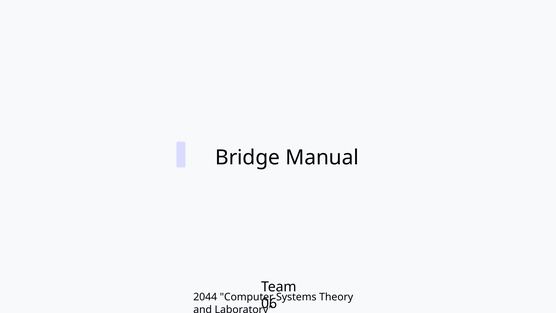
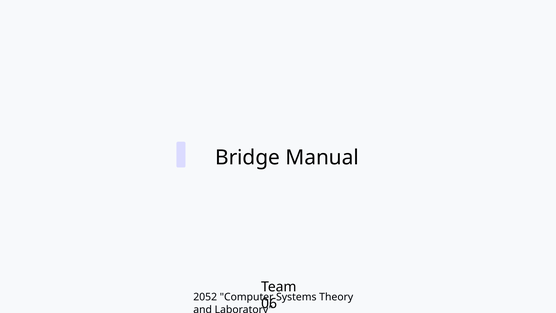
2044: 2044 -> 2052 (205, 297)
